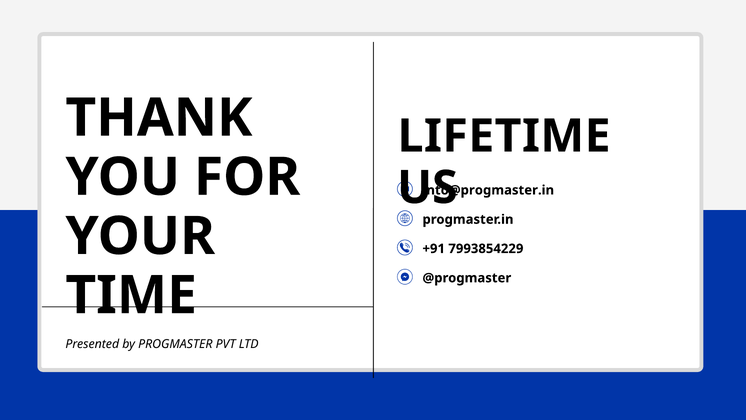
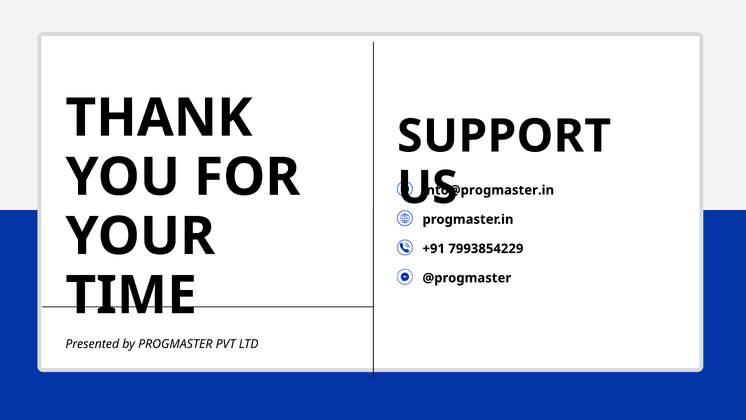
LIFETIME: LIFETIME -> SUPPORT (504, 136)
